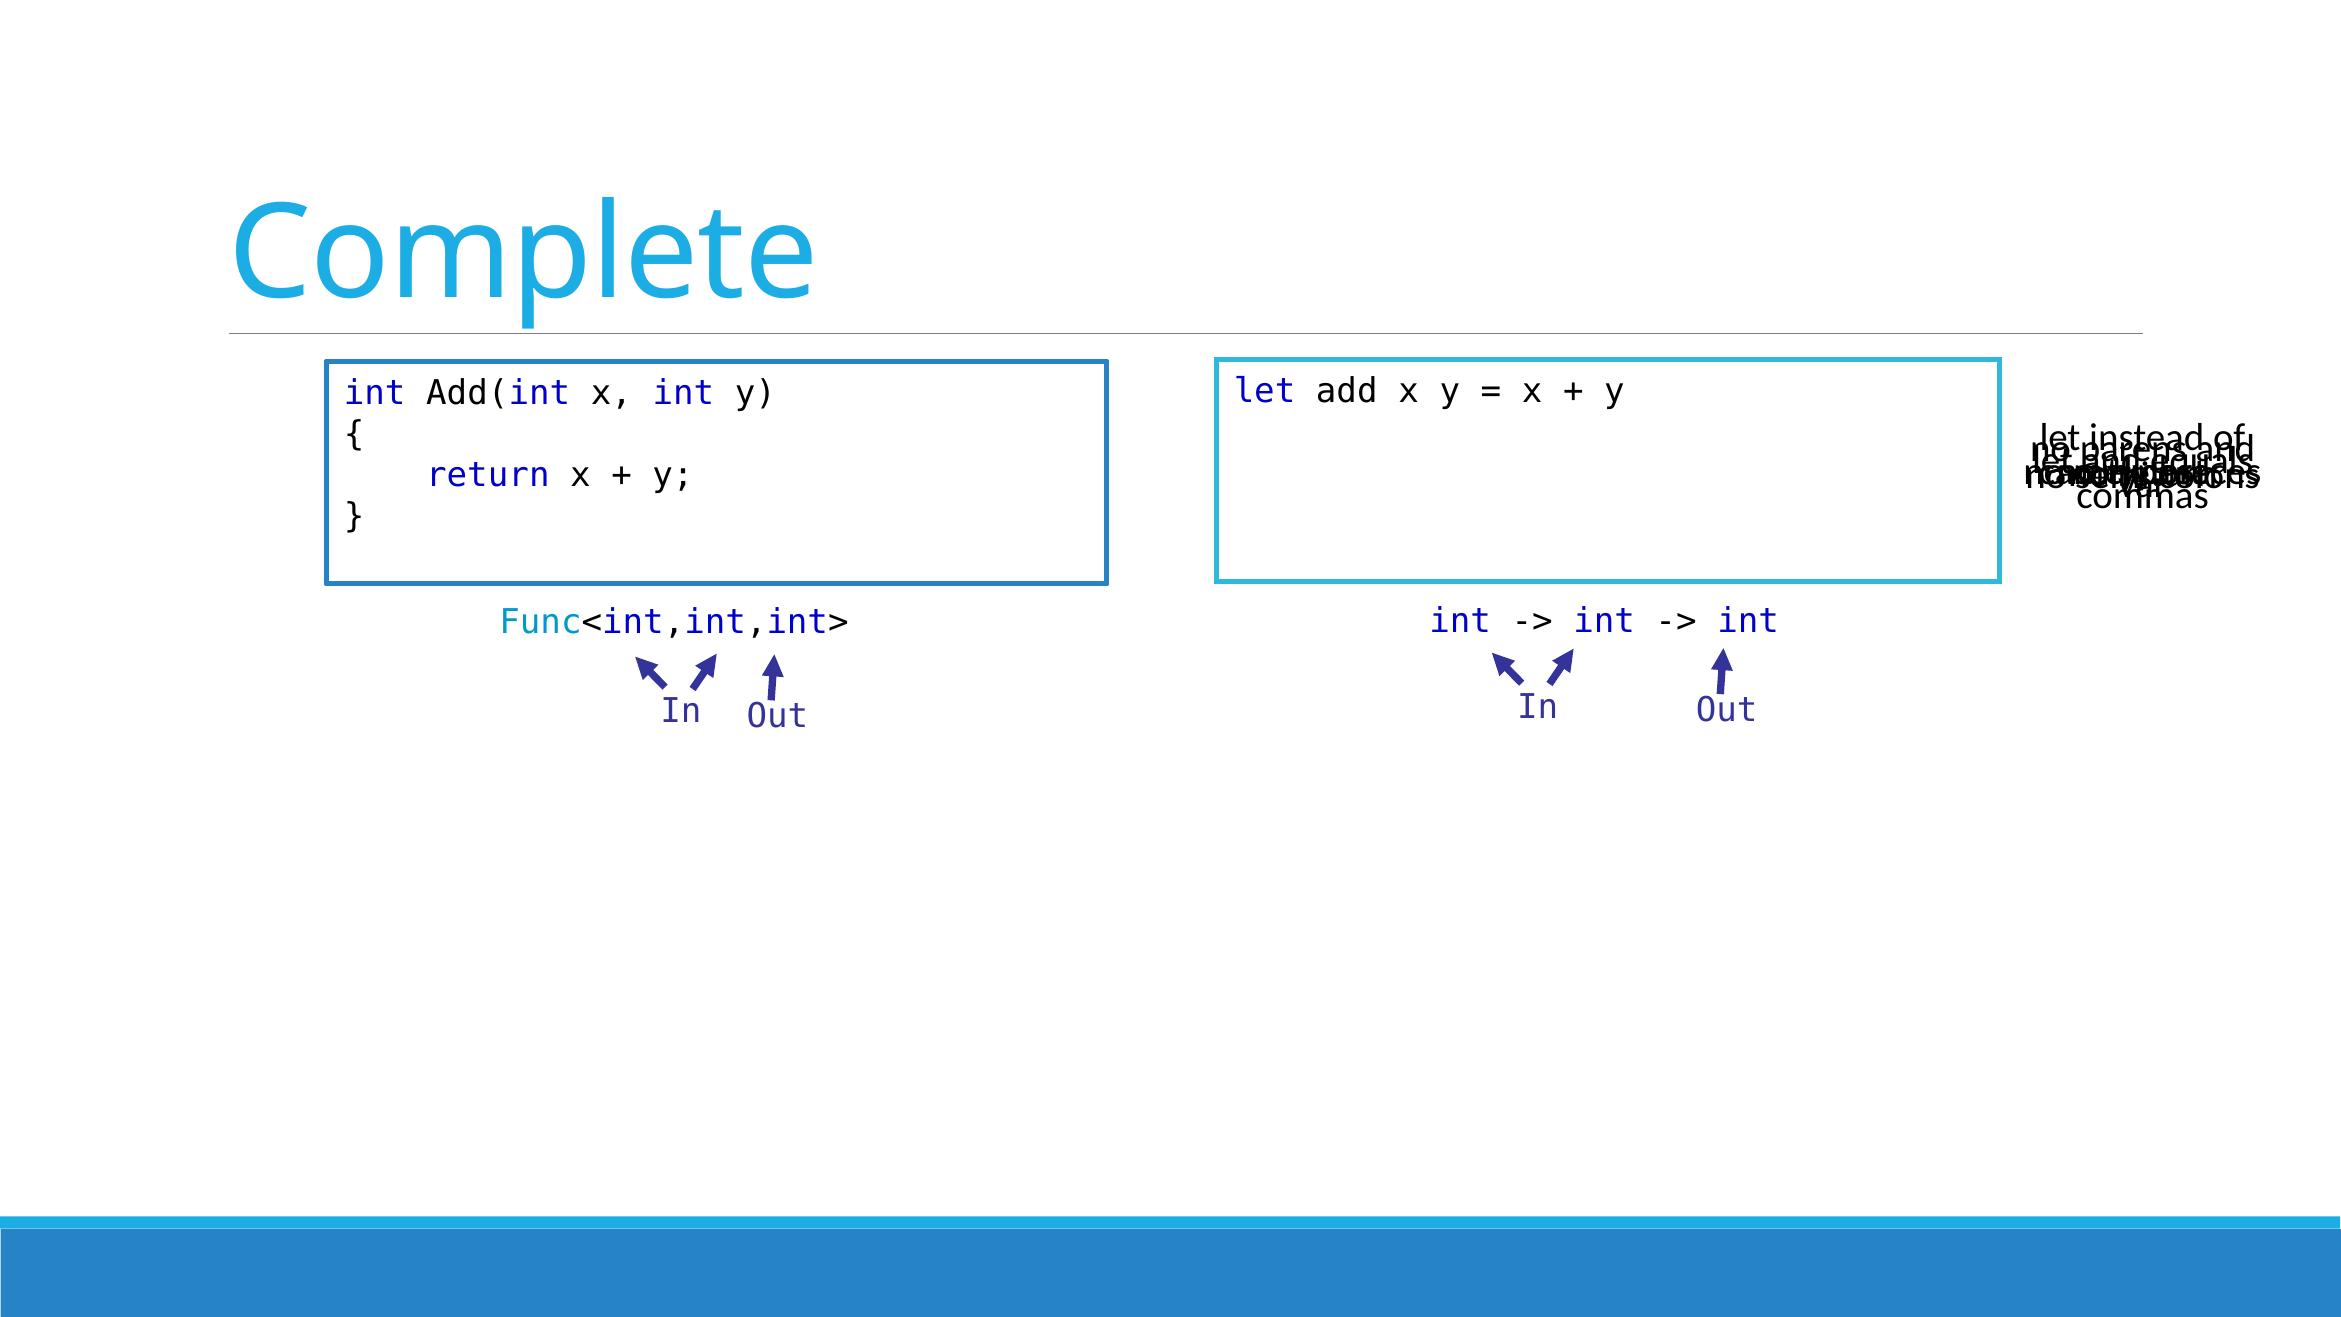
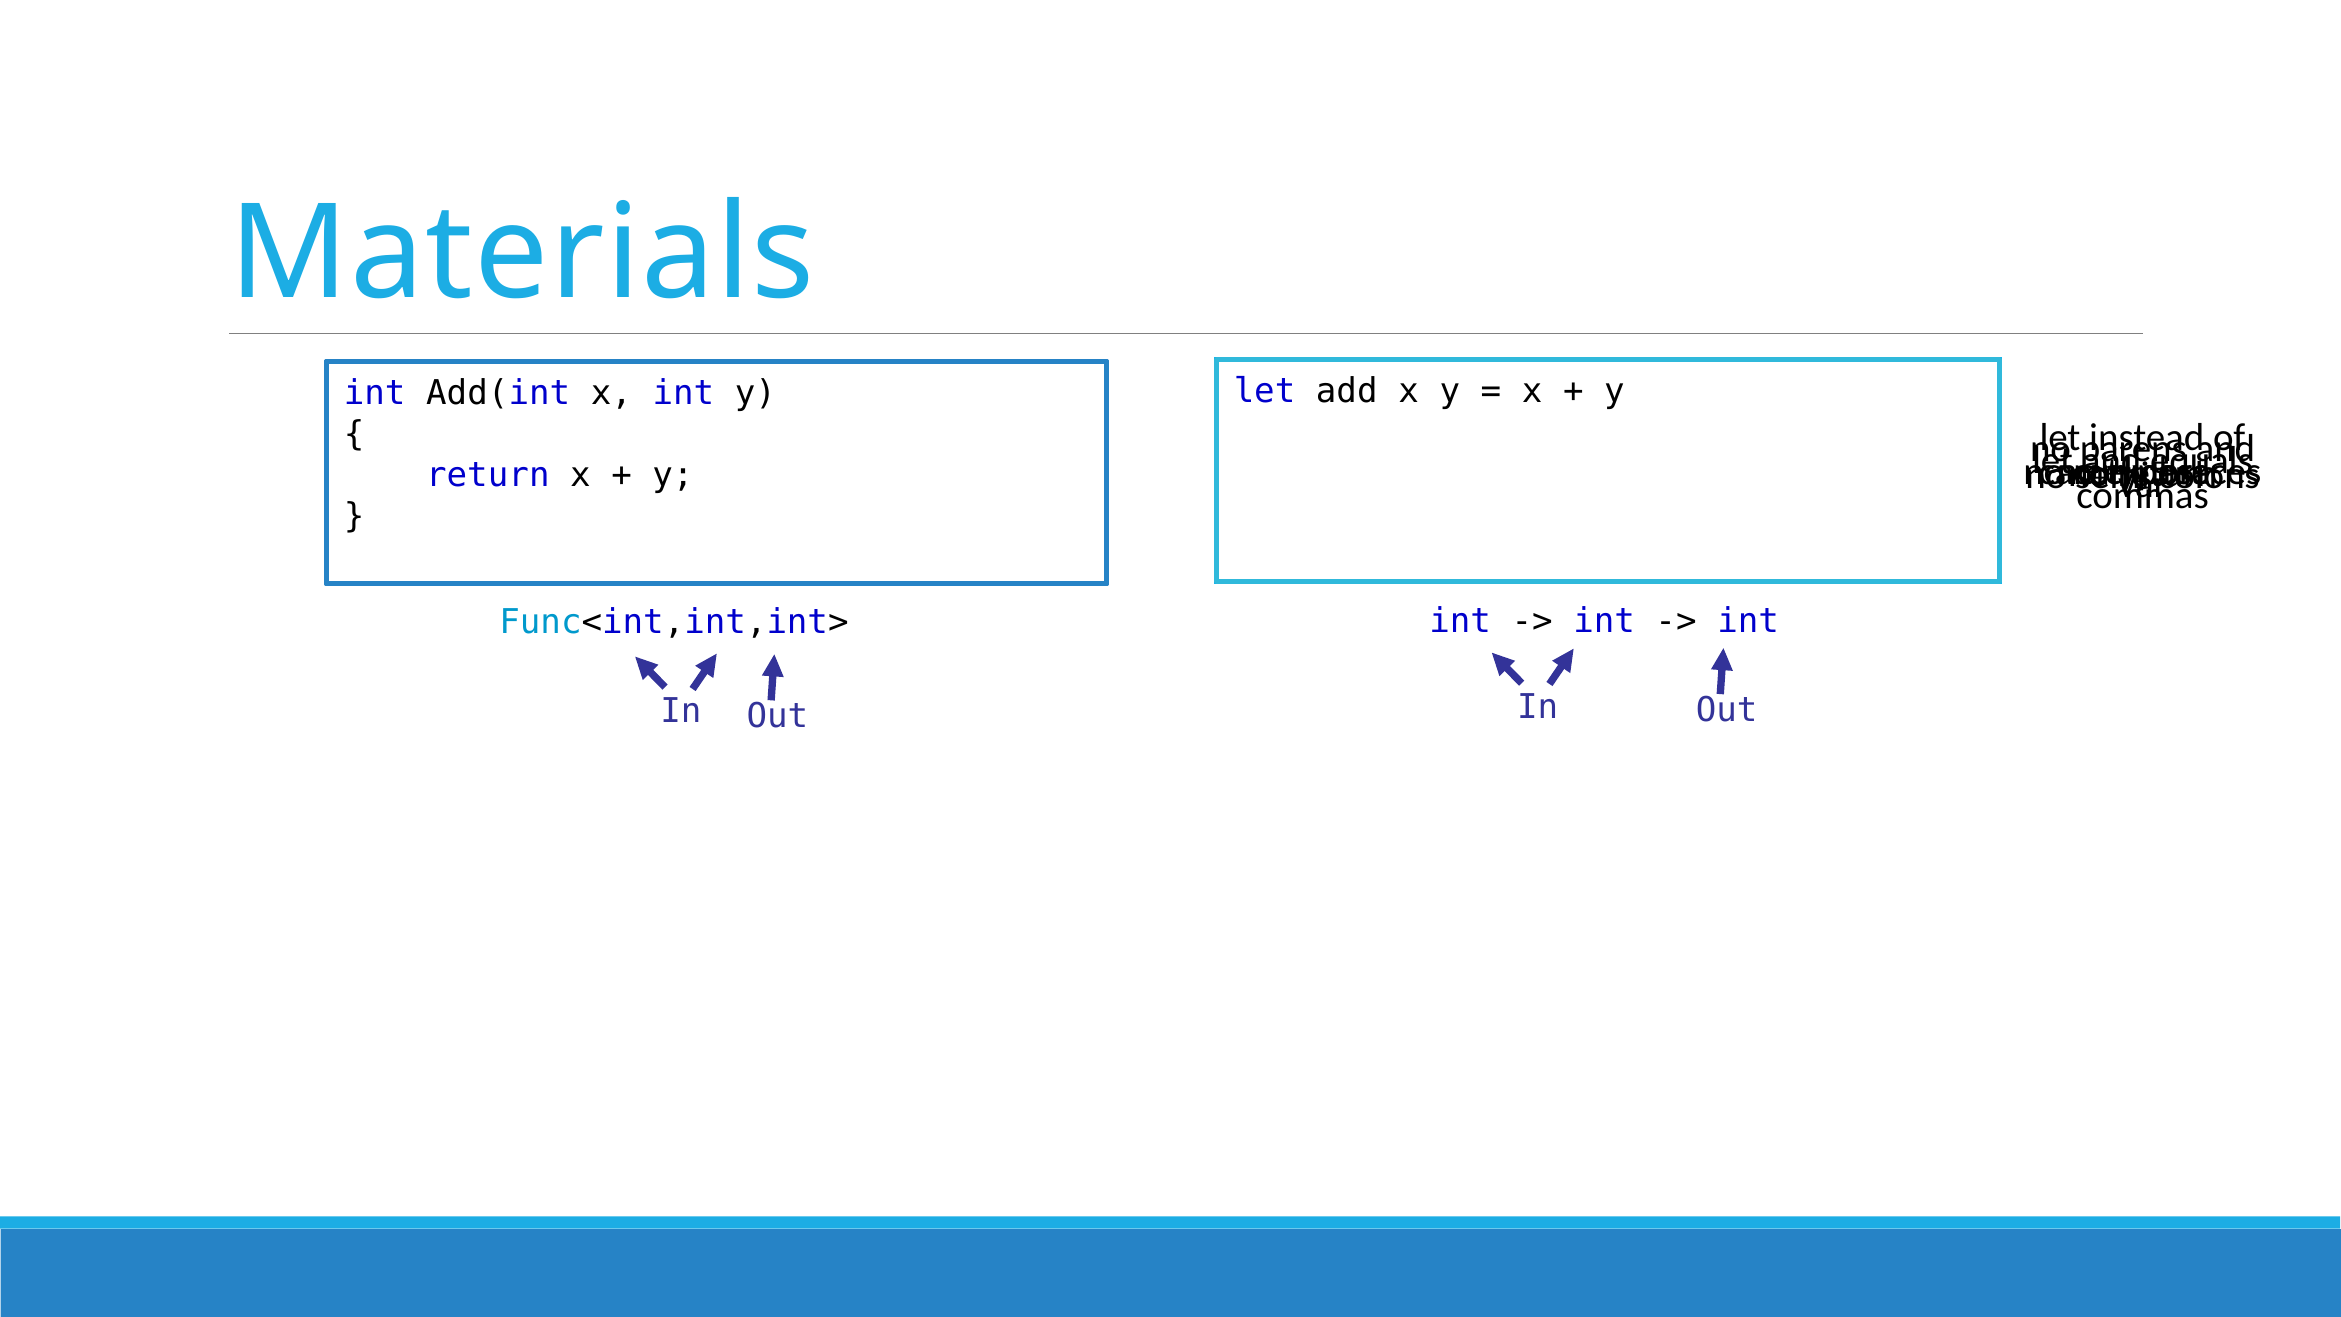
Complete: Complete -> Materials (522, 254)
